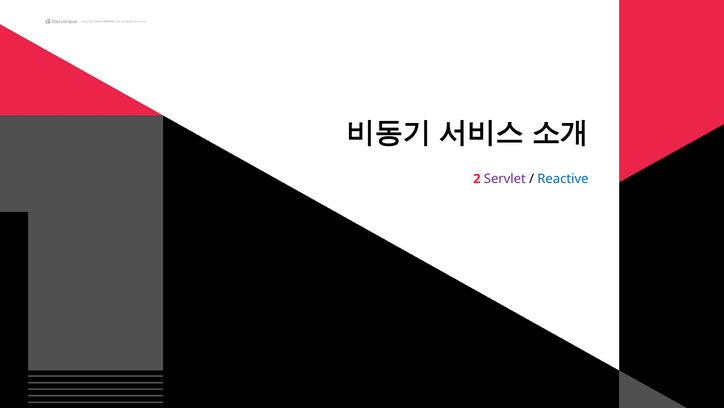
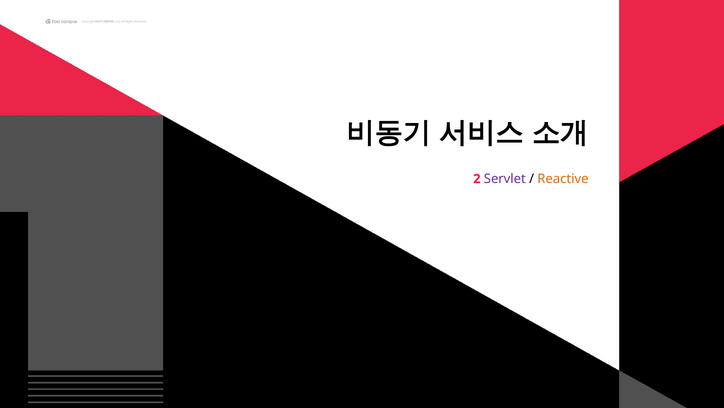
Reactive colour: blue -> orange (563, 179)
